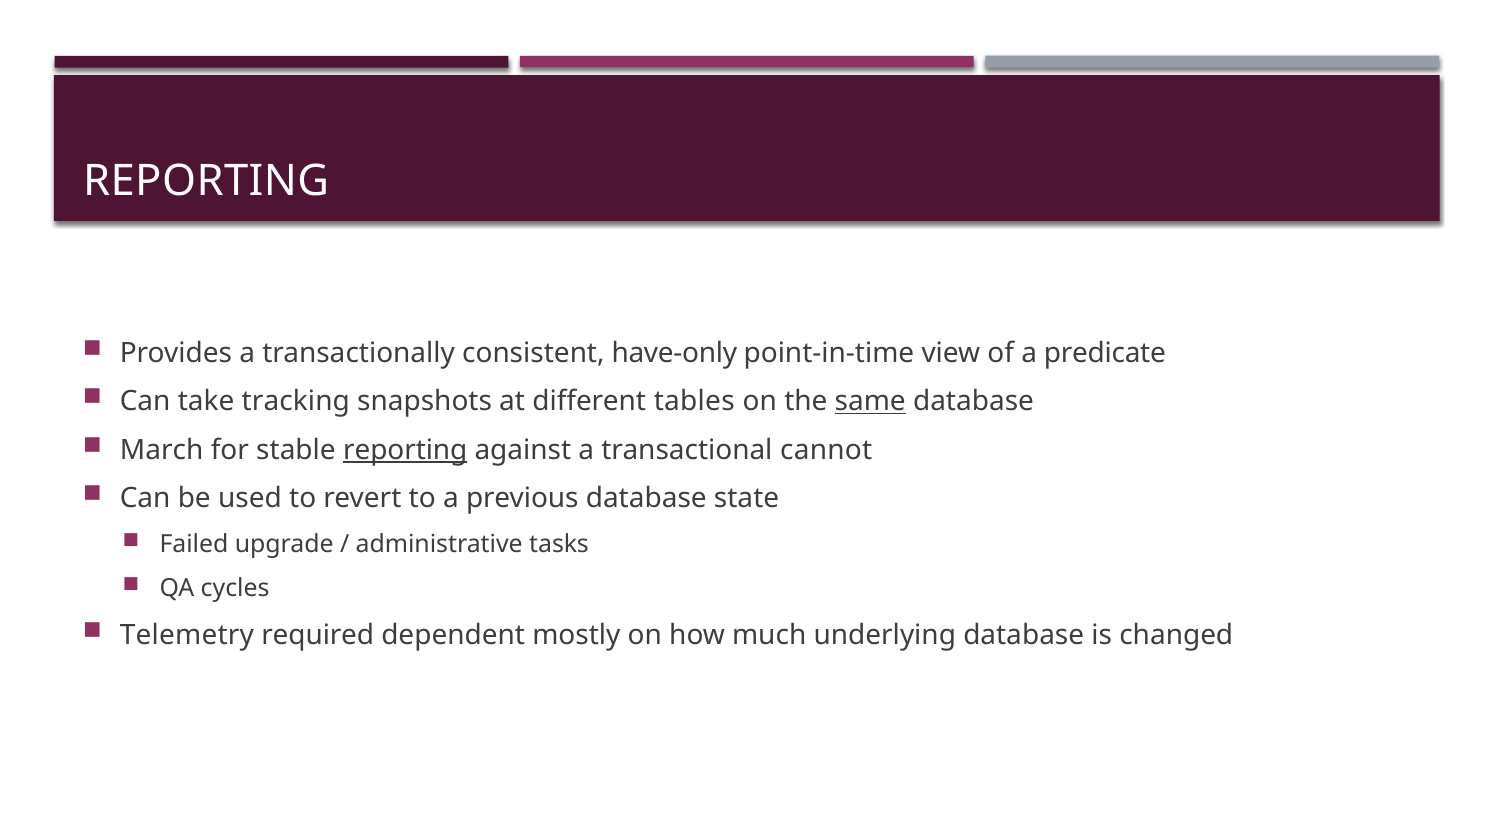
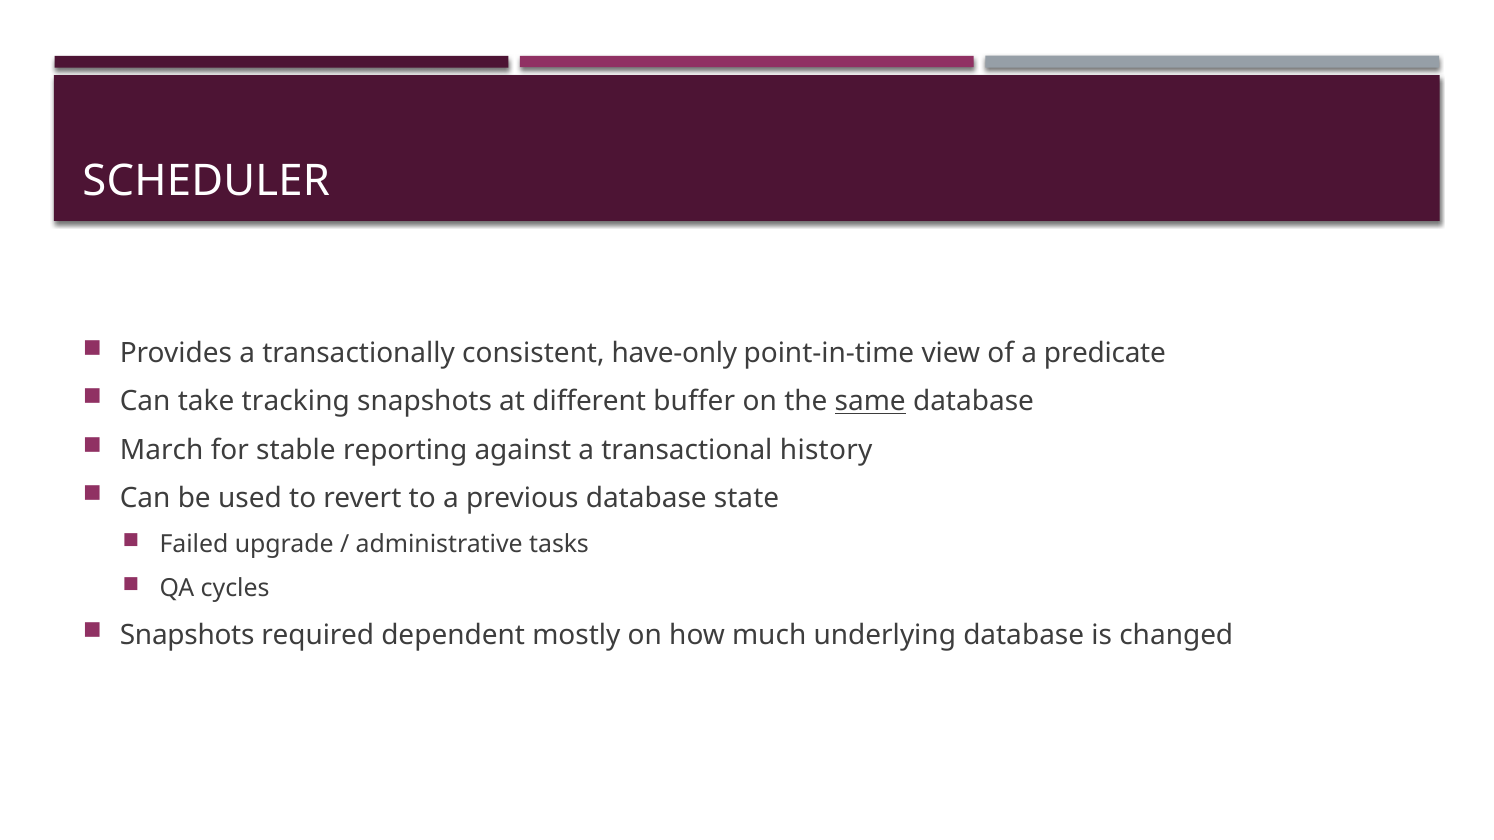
REPORTING: REPORTING -> SCHEDULER (206, 181)
tables: tables -> buffer (694, 402)
reporting underline: present -> none (405, 450)
cannot: cannot -> history (826, 450)
Telemetry: Telemetry -> Snapshots (187, 636)
